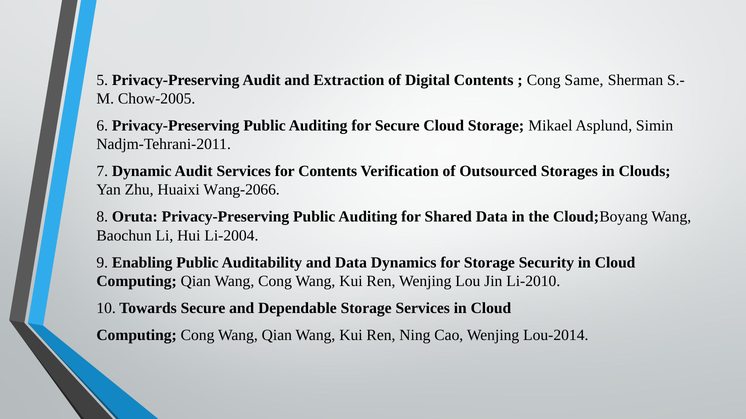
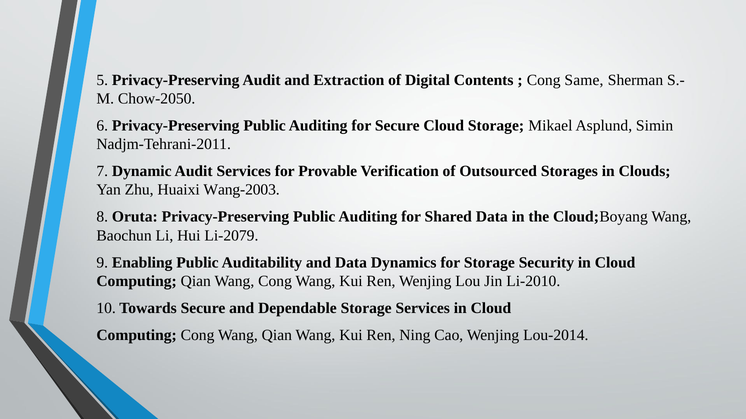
Chow-2005: Chow-2005 -> Chow-2050 (157, 99)
for Contents: Contents -> Provable (328, 171)
Wang-2066: Wang-2066 -> Wang-2003 (242, 190)
Li-2004: Li-2004 -> Li-2079 (231, 236)
